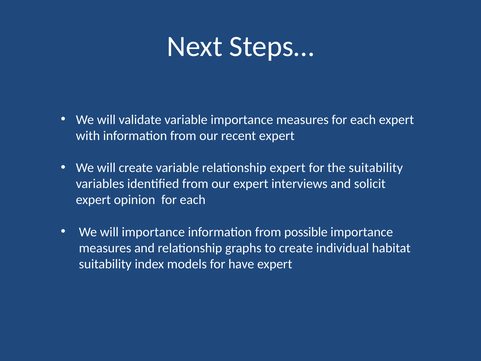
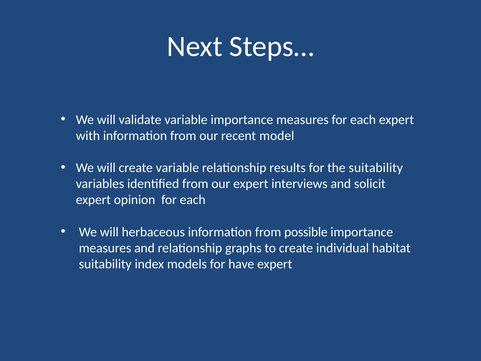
recent expert: expert -> model (277, 136)
relationship expert: expert -> results (288, 168)
will importance: importance -> herbaceous (153, 232)
